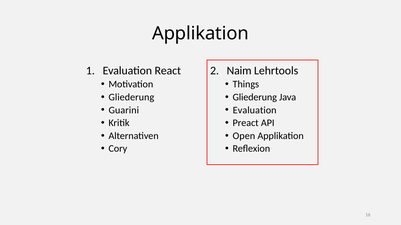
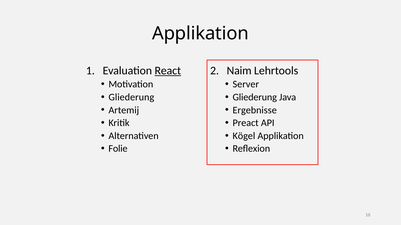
React underline: none -> present (168, 71)
Things: Things -> Server (246, 85)
Guarini: Guarini -> Artemij (124, 110)
Evaluation: Evaluation -> Ergebnisse (255, 110)
Open: Open -> Kögel (244, 136)
Cory: Cory -> Folie (118, 149)
